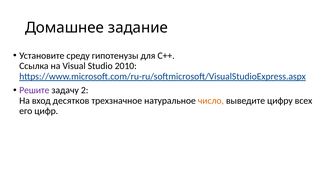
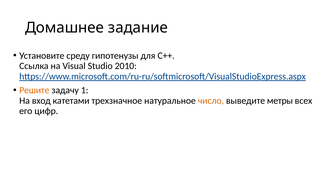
Решите colour: purple -> orange (34, 90)
2: 2 -> 1 (85, 90)
десятков: десятков -> катетами (71, 100)
цифру: цифру -> метры (280, 100)
